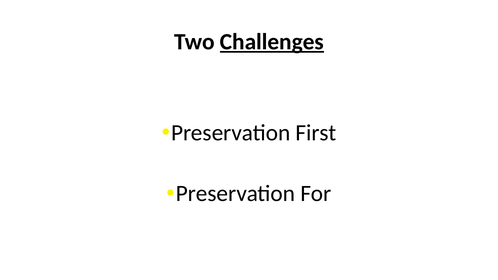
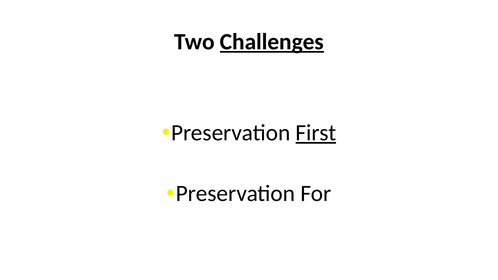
First underline: none -> present (316, 133)
